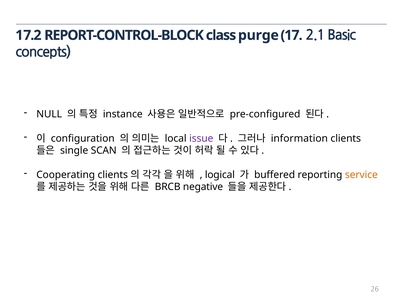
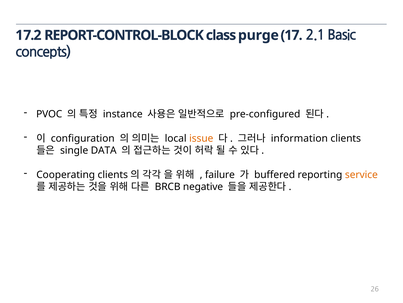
NULL: NULL -> PVOC (49, 114)
issue colour: purple -> orange (201, 138)
SCAN: SCAN -> DATA (104, 150)
logical: logical -> failure (220, 174)
